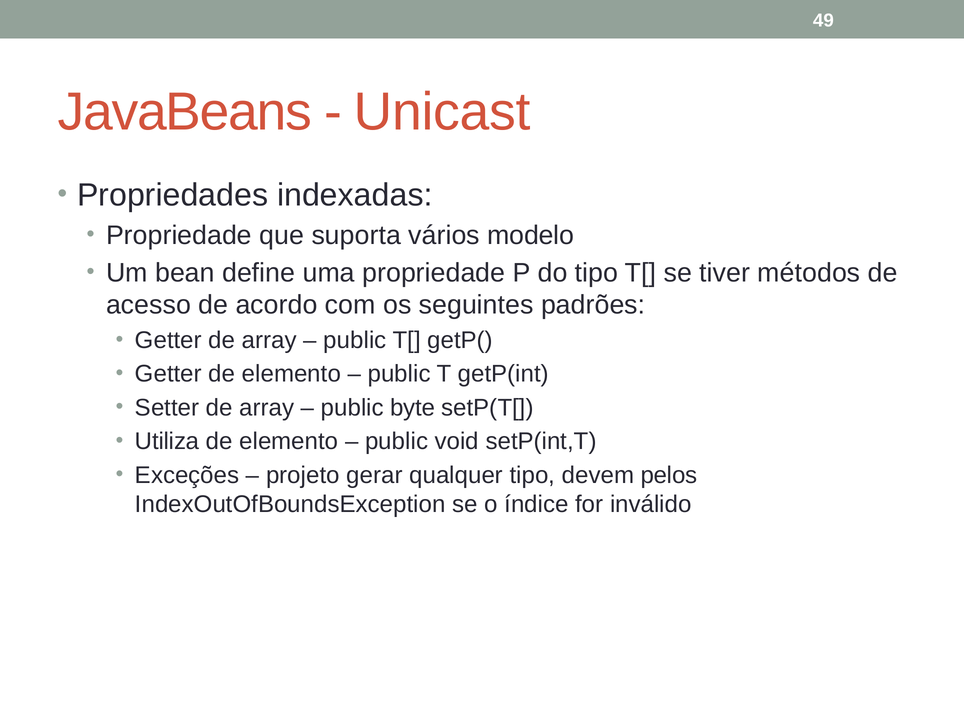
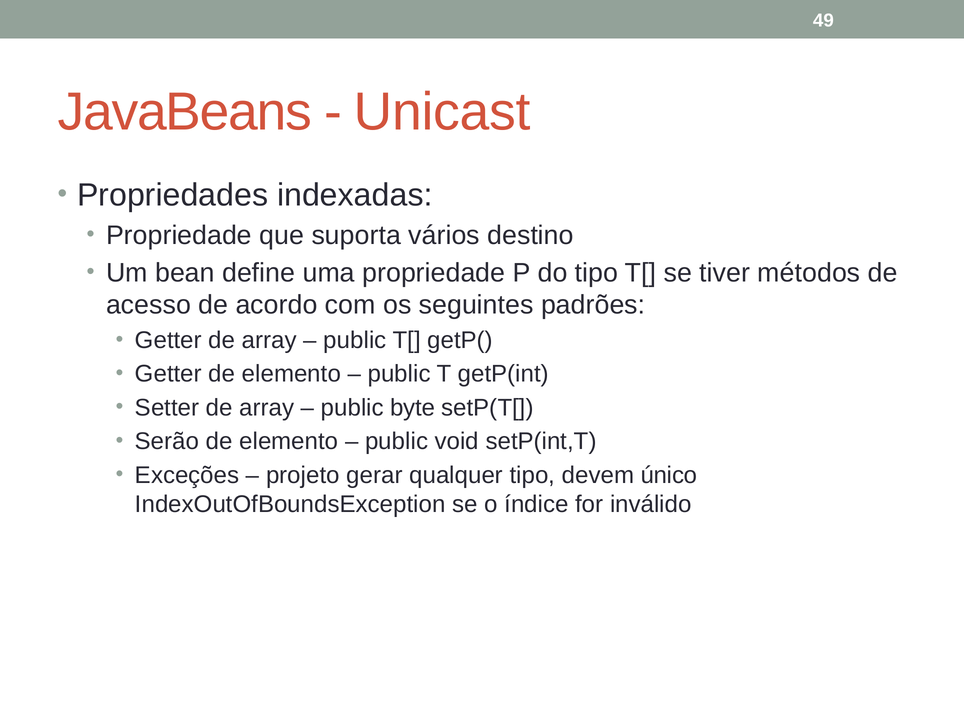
modelo: modelo -> destino (531, 235)
Utiliza: Utiliza -> Serão (167, 441)
pelos: pelos -> único (669, 475)
